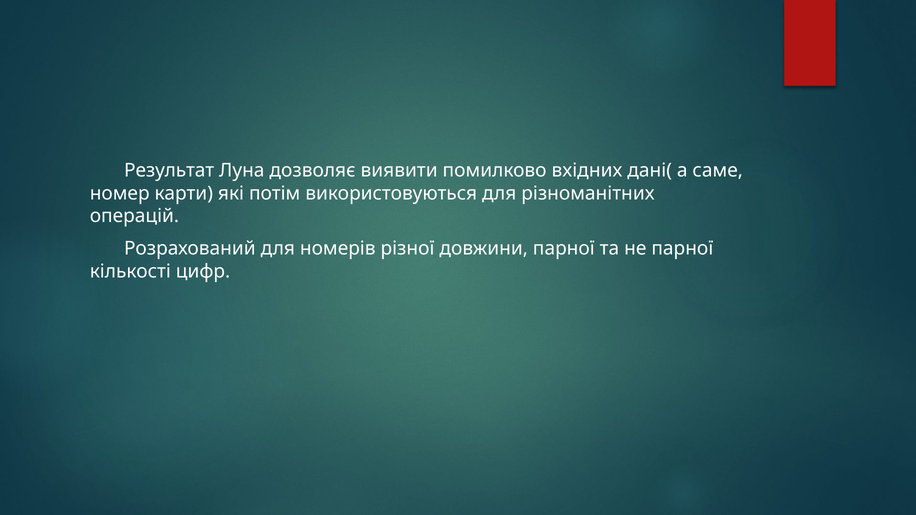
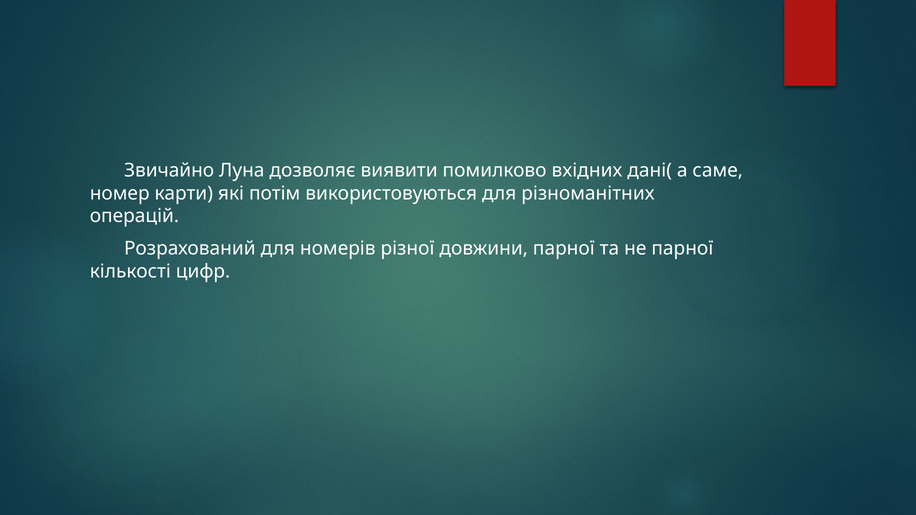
Результат: Результат -> Звичайно (169, 170)
